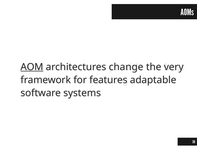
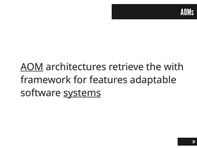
change: change -> retrieve (126, 67)
very: very -> with (174, 67)
systems underline: none -> present (82, 93)
